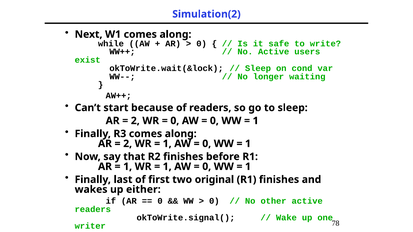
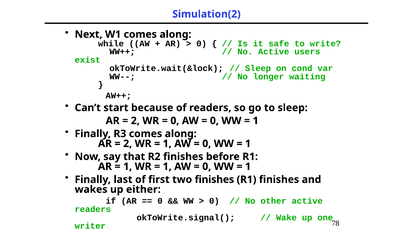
two original: original -> finishes (214, 180)
